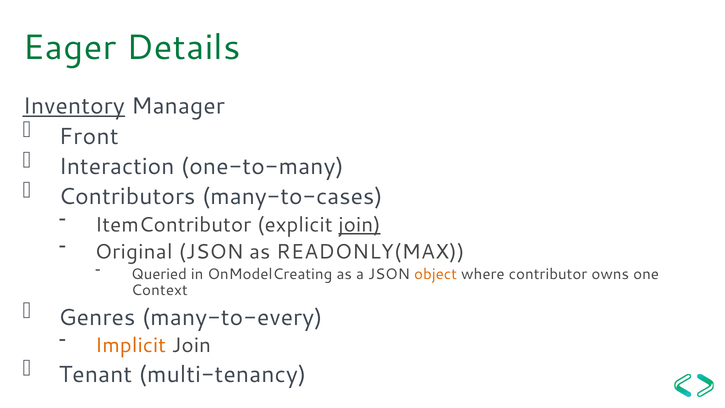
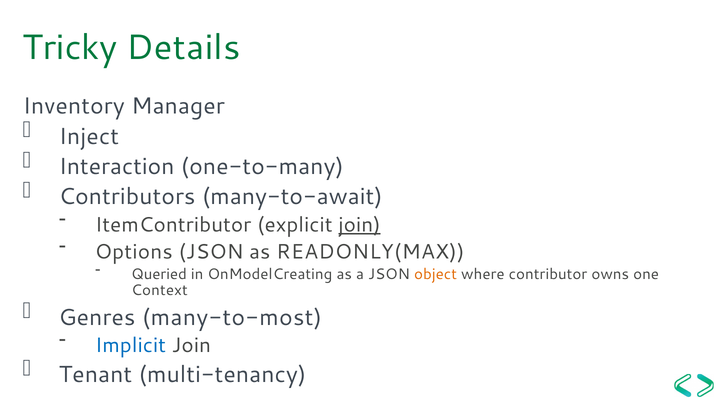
Eager: Eager -> Tricky (70, 48)
Inventory underline: present -> none (74, 106)
Front: Front -> Inject (89, 136)
many-to-cases: many-to-cases -> many-to-await (292, 197)
Original: Original -> Options (134, 252)
many-to-every: many-to-every -> many-to-most (232, 317)
Implicit colour: orange -> blue (130, 345)
